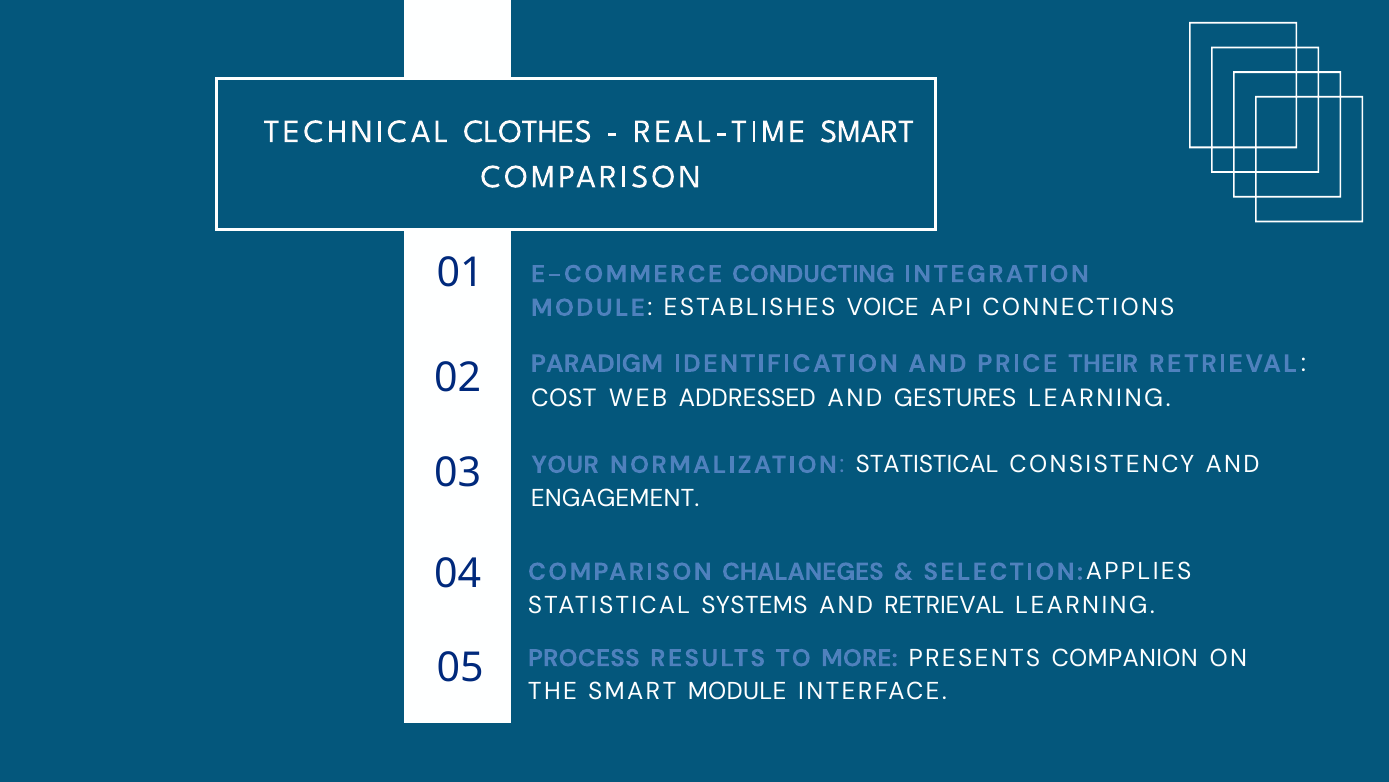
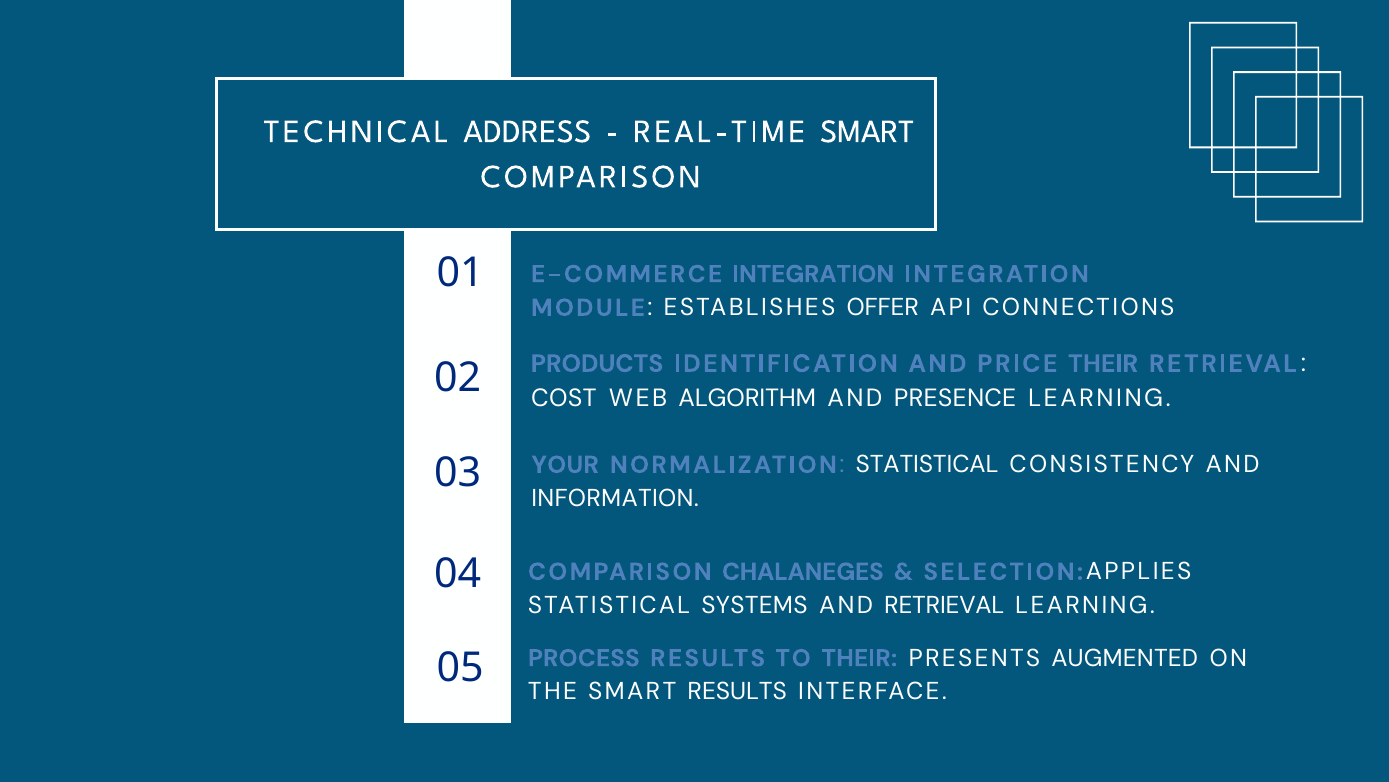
CLOTHES: CLOTHES -> ADDRESS (527, 131)
E-COMMERCE CONDUCTING: CONDUCTING -> INTEGRATION (813, 274)
VOICE: VOICE -> OFFER (883, 307)
PARADIGM: PARADIGM -> PRODUCTS (597, 363)
ADDRESSED: ADDRESSED -> ALGORITHM (747, 398)
GESTURES: GESTURES -> PRESENCE (955, 398)
ENGAGEMENT: ENGAGEMENT -> INFORMATION (615, 498)
TO MORE: MORE -> THEIR (859, 658)
COMPANION: COMPANION -> AUGMENTED (1125, 658)
SMART MODULE: MODULE -> RESULTS (737, 691)
